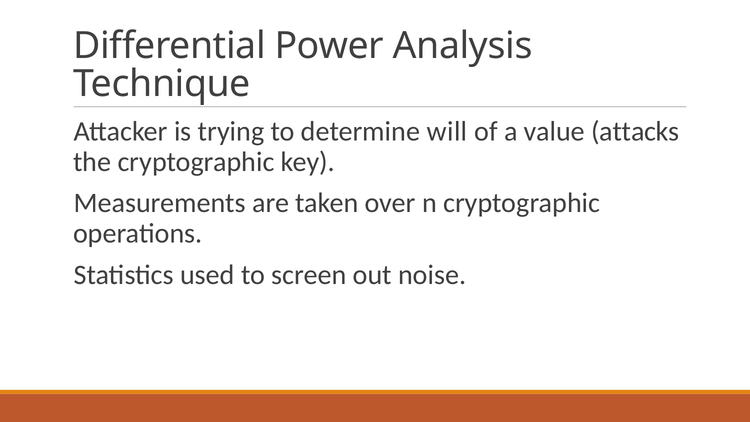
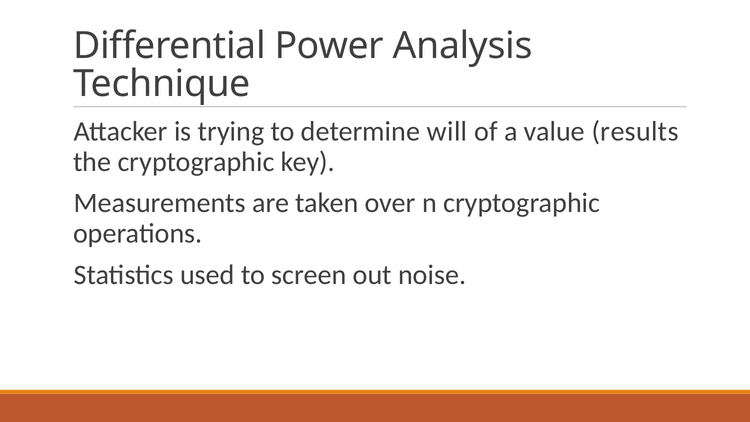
attacks: attacks -> results (635, 131)
